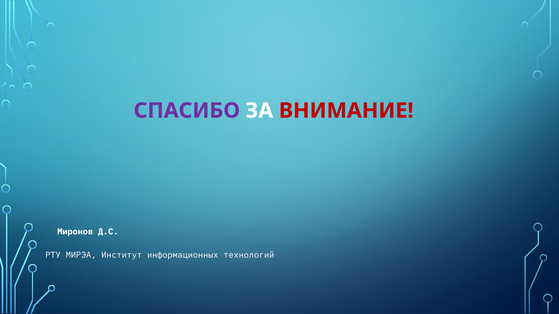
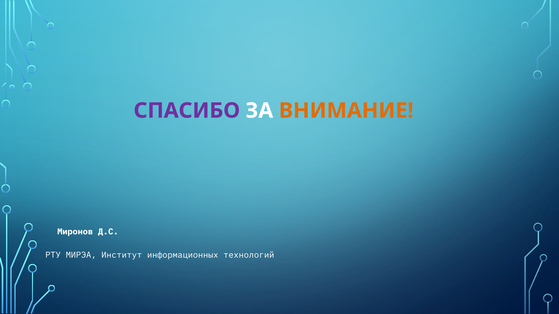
ВНИМАНИЕ colour: red -> orange (346, 111)
